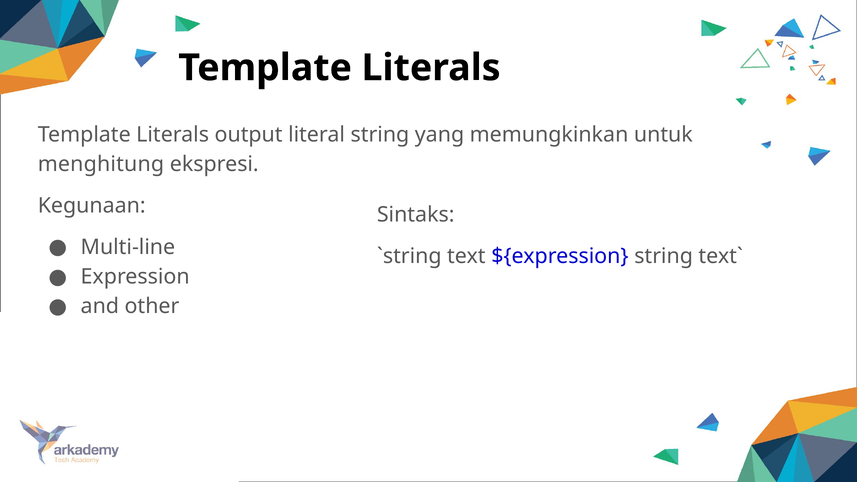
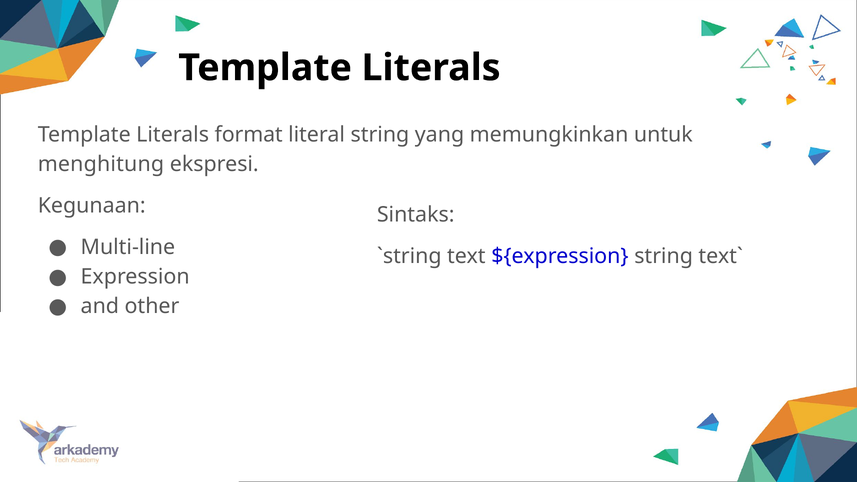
output: output -> format (249, 135)
